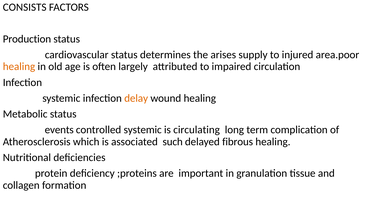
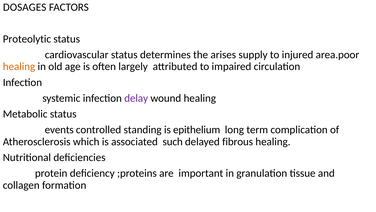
CONSISTS: CONSISTS -> DOSAGES (25, 7)
Production: Production -> Proteolytic (27, 39)
delay colour: orange -> purple (136, 98)
controlled systemic: systemic -> standing (143, 129)
circulating: circulating -> epithelium (197, 129)
